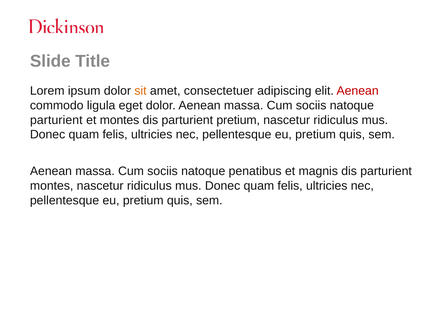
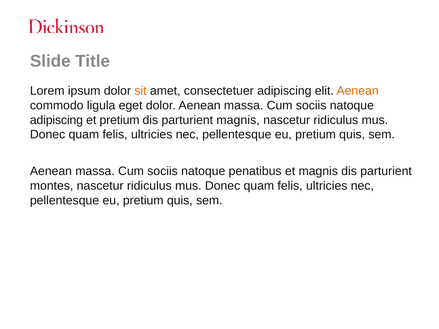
Aenean colour: red -> orange (358, 91)
parturient: parturient -> adipiscing (56, 120)
et montes: montes -> pretium (120, 120)
parturient pretium: pretium -> magnis (238, 120)
